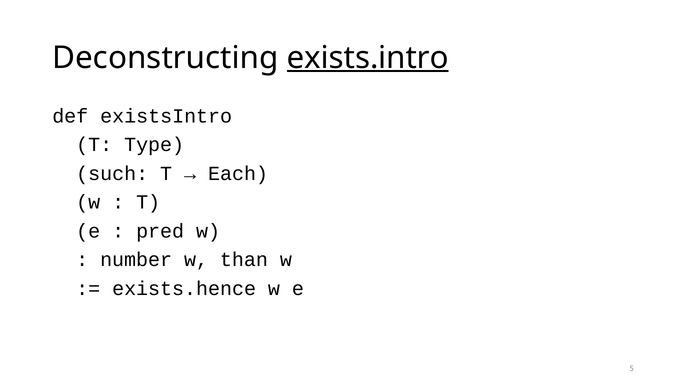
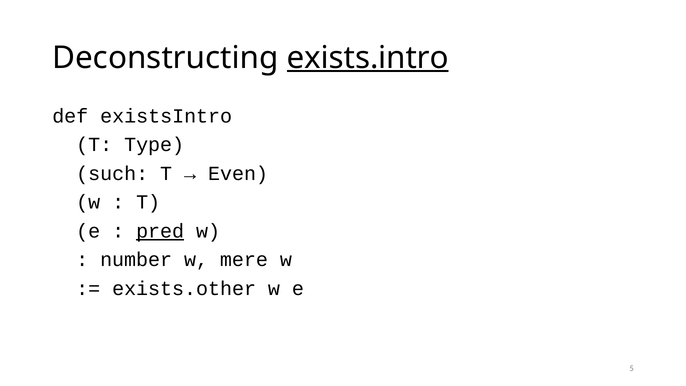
Each: Each -> Even (238, 174)
pred underline: none -> present (160, 231)
than: than -> mere (244, 260)
exists.hence: exists.hence -> exists.other (184, 289)
